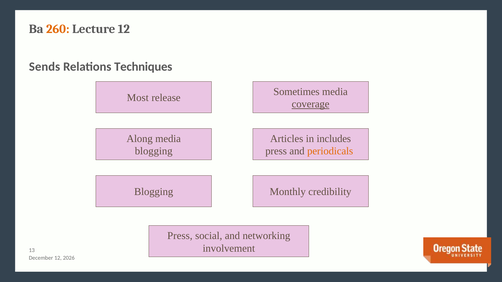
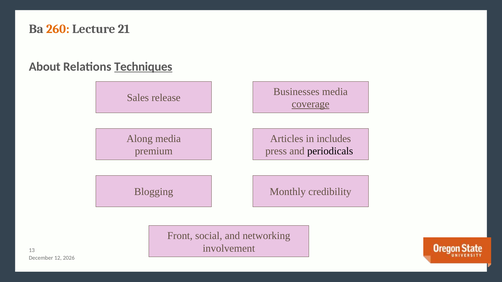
Lecture 12: 12 -> 21 (124, 29)
Sends: Sends -> About (45, 67)
Techniques underline: none -> present (143, 67)
Sometimes: Sometimes -> Businesses (296, 92)
Most: Most -> Sales (138, 98)
blogging: blogging -> premium (154, 151)
periodicals colour: orange -> black (330, 151)
Press: Press -> Front (180, 236)
